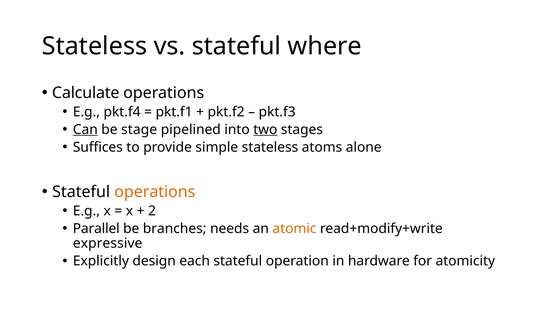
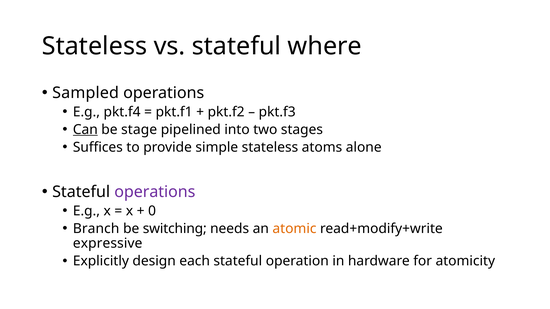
Calculate: Calculate -> Sampled (86, 93)
two underline: present -> none (265, 130)
operations colour: orange -> purple (155, 192)
2: 2 -> 0 (152, 211)
Parallel: Parallel -> Branch (96, 229)
branches: branches -> switching (175, 229)
